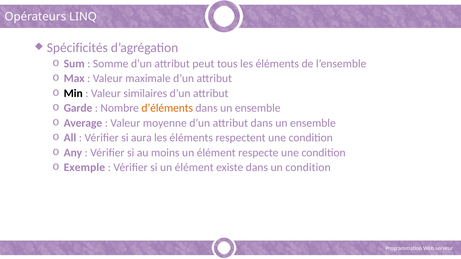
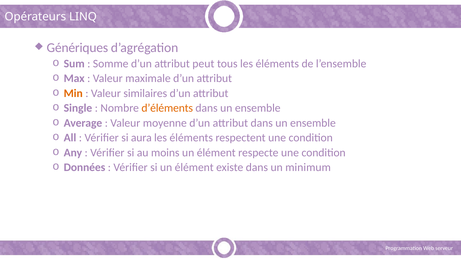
Spécificités: Spécificités -> Génériques (77, 48)
Min colour: black -> orange (73, 93)
Garde: Garde -> Single (78, 108)
Exemple: Exemple -> Données (84, 168)
un condition: condition -> minimum (308, 168)
